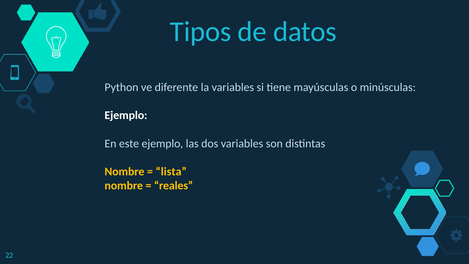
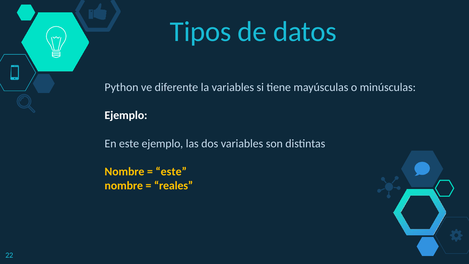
lista: lista -> este (171, 172)
